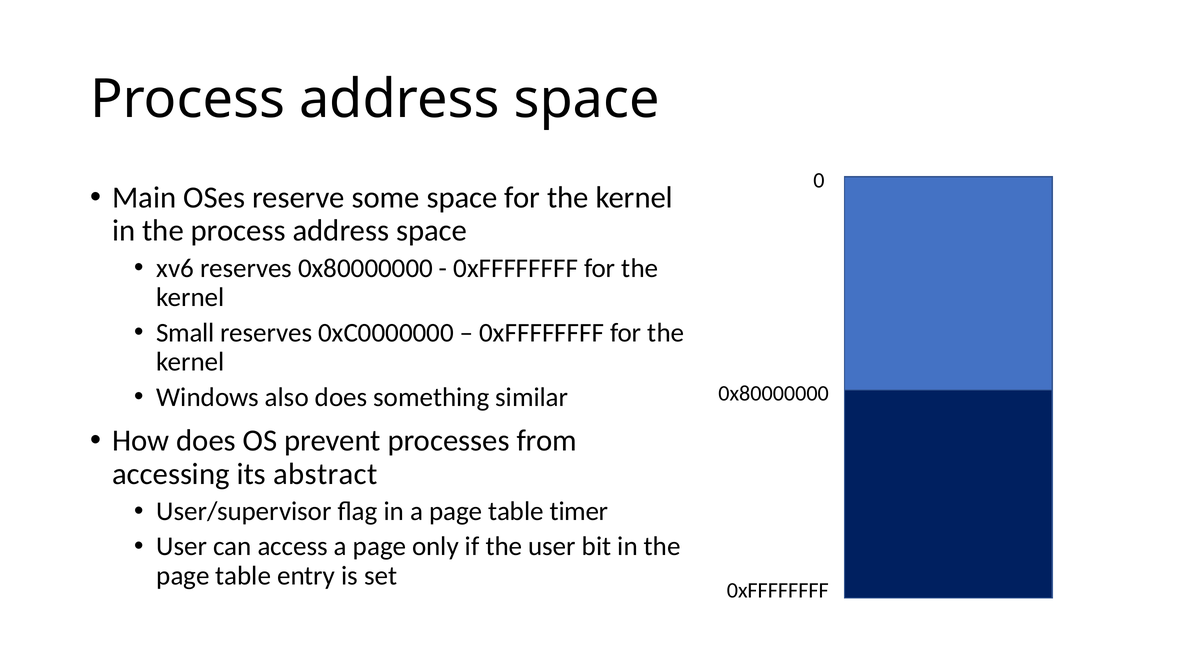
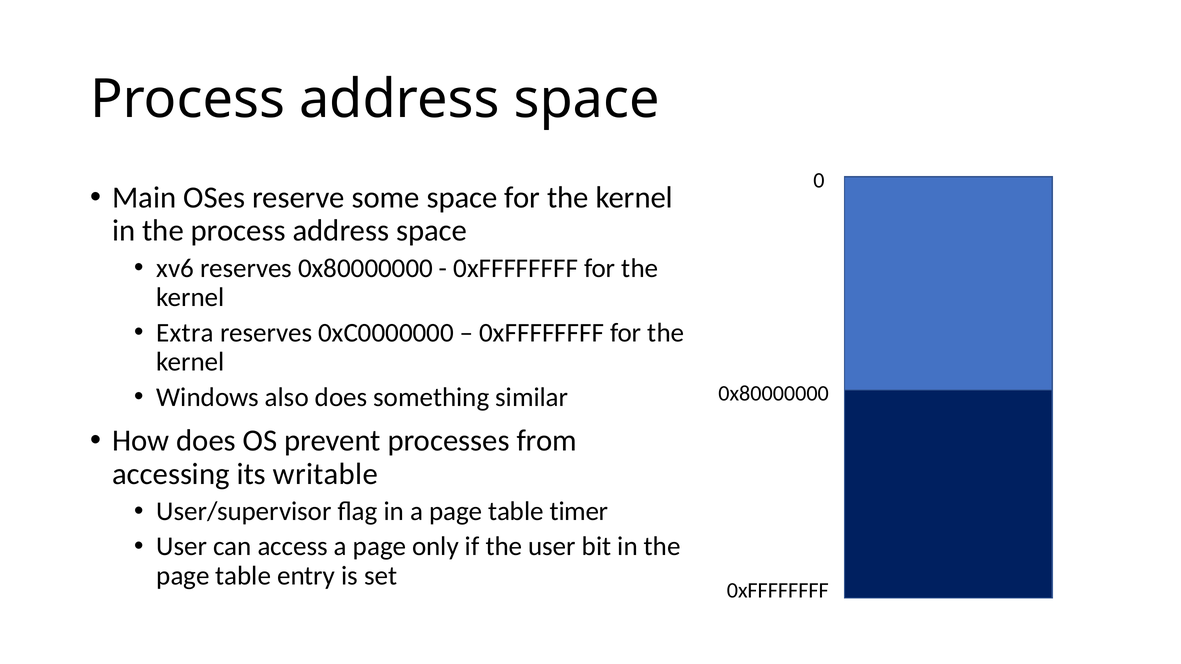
Small: Small -> Extra (185, 333)
abstract: abstract -> writable (325, 474)
